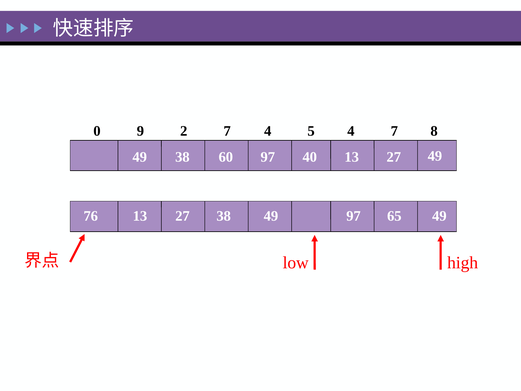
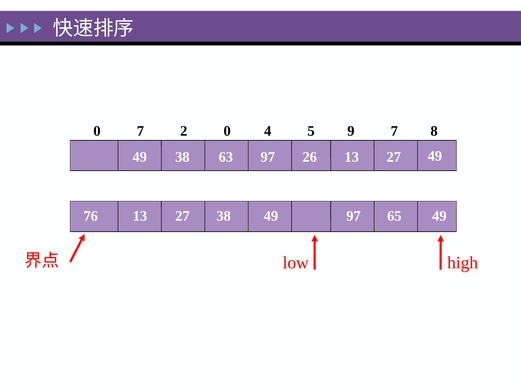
0 9: 9 -> 7 (140, 131)
2 7: 7 -> 0 (227, 131)
5 4: 4 -> 9 (351, 131)
60: 60 -> 63 (226, 157)
40: 40 -> 26 (310, 157)
